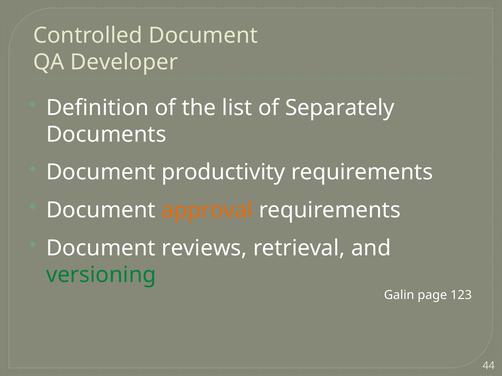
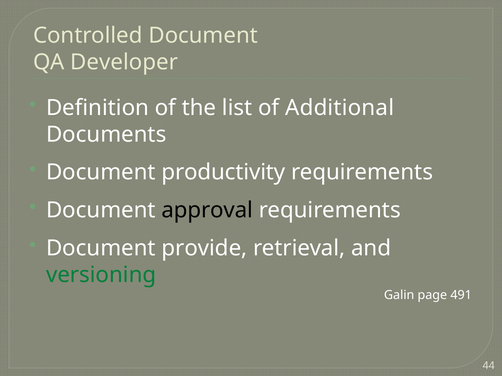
Separately: Separately -> Additional (340, 108)
approval colour: orange -> black (207, 210)
reviews: reviews -> provide (204, 248)
123: 123 -> 491 (461, 295)
